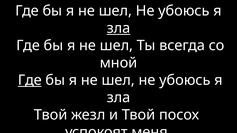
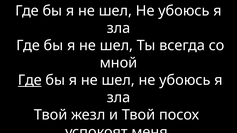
зла underline: present -> none (118, 28)
